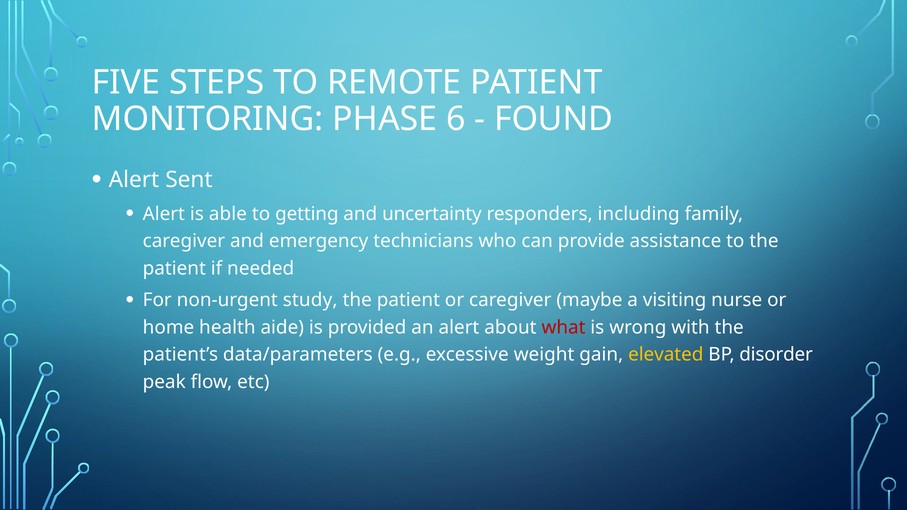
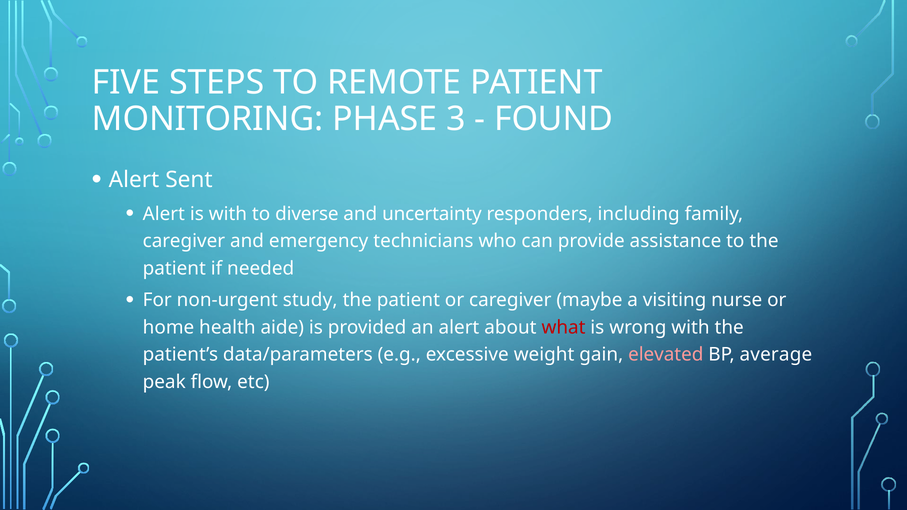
6: 6 -> 3 (456, 119)
is able: able -> with (228, 214)
getting: getting -> diverse (307, 214)
elevated colour: yellow -> pink (666, 355)
disorder: disorder -> average (776, 355)
